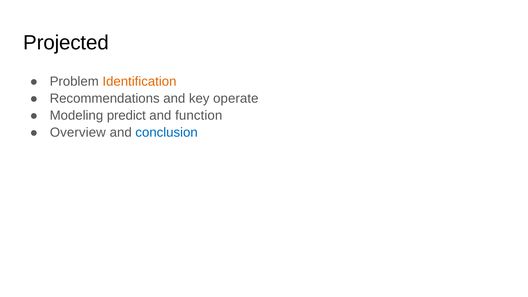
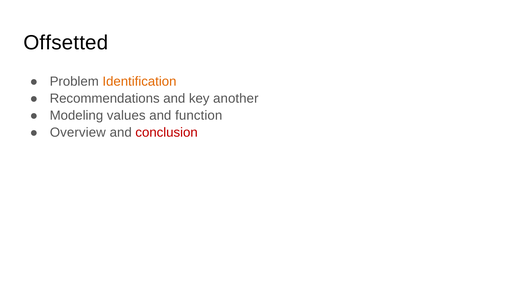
Projected: Projected -> Offsetted (66, 43)
operate: operate -> another (236, 99)
predict: predict -> values (126, 116)
conclusion colour: blue -> red (167, 133)
